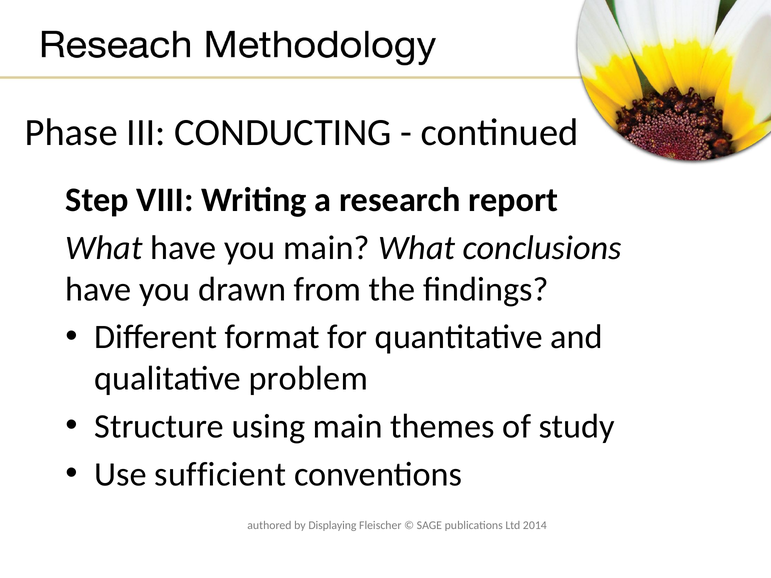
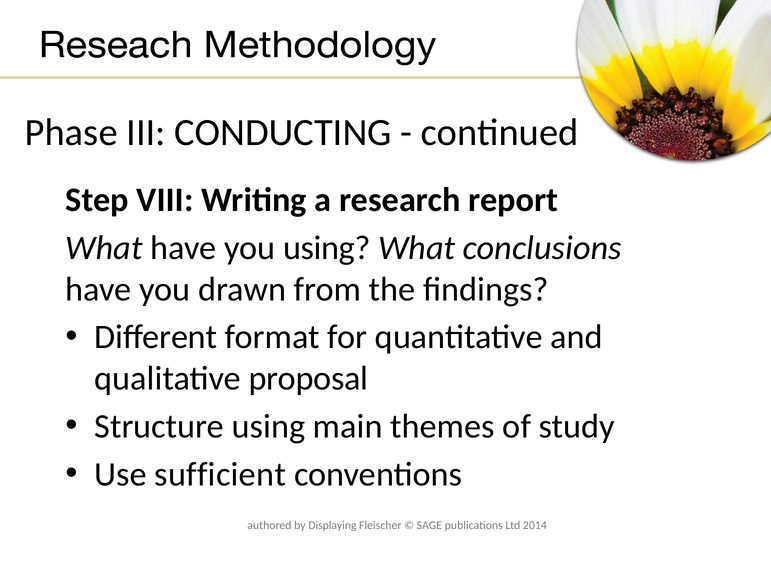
you main: main -> using (327, 248)
problem: problem -> proposal (308, 378)
